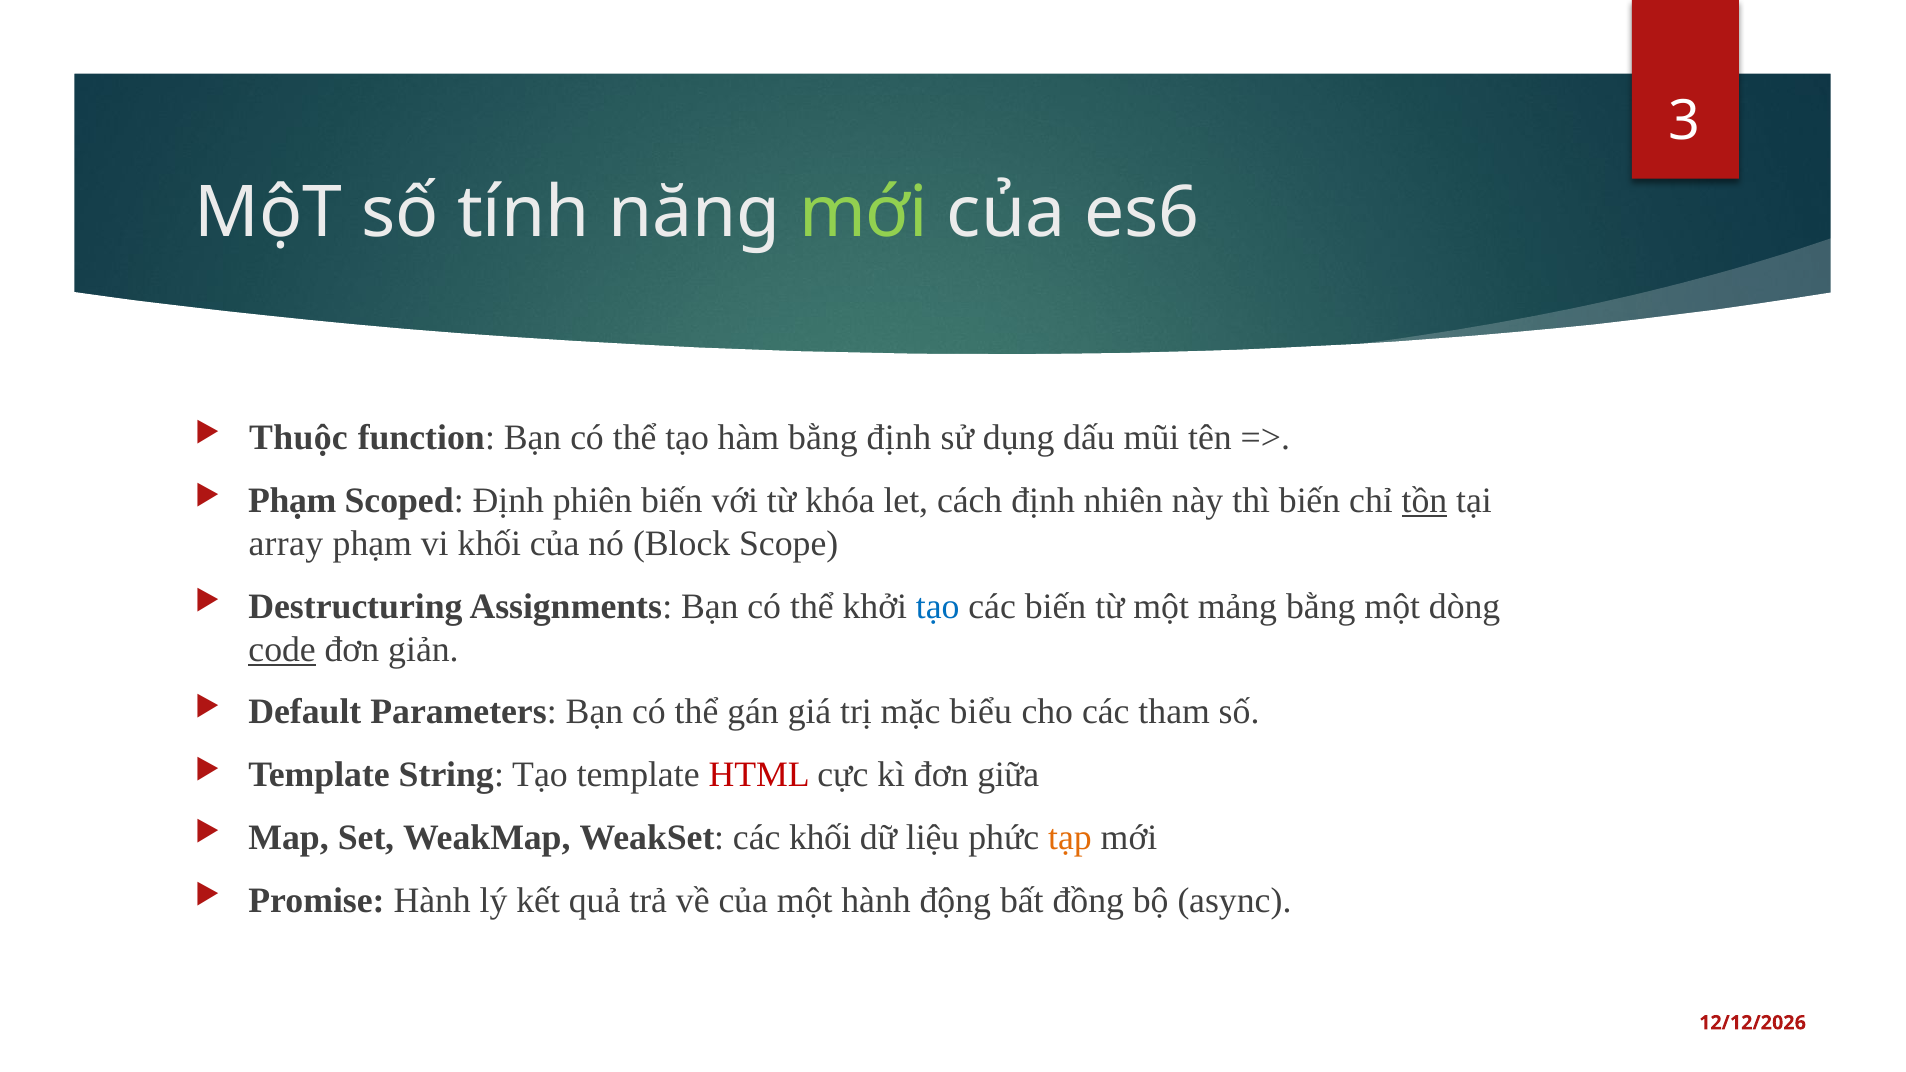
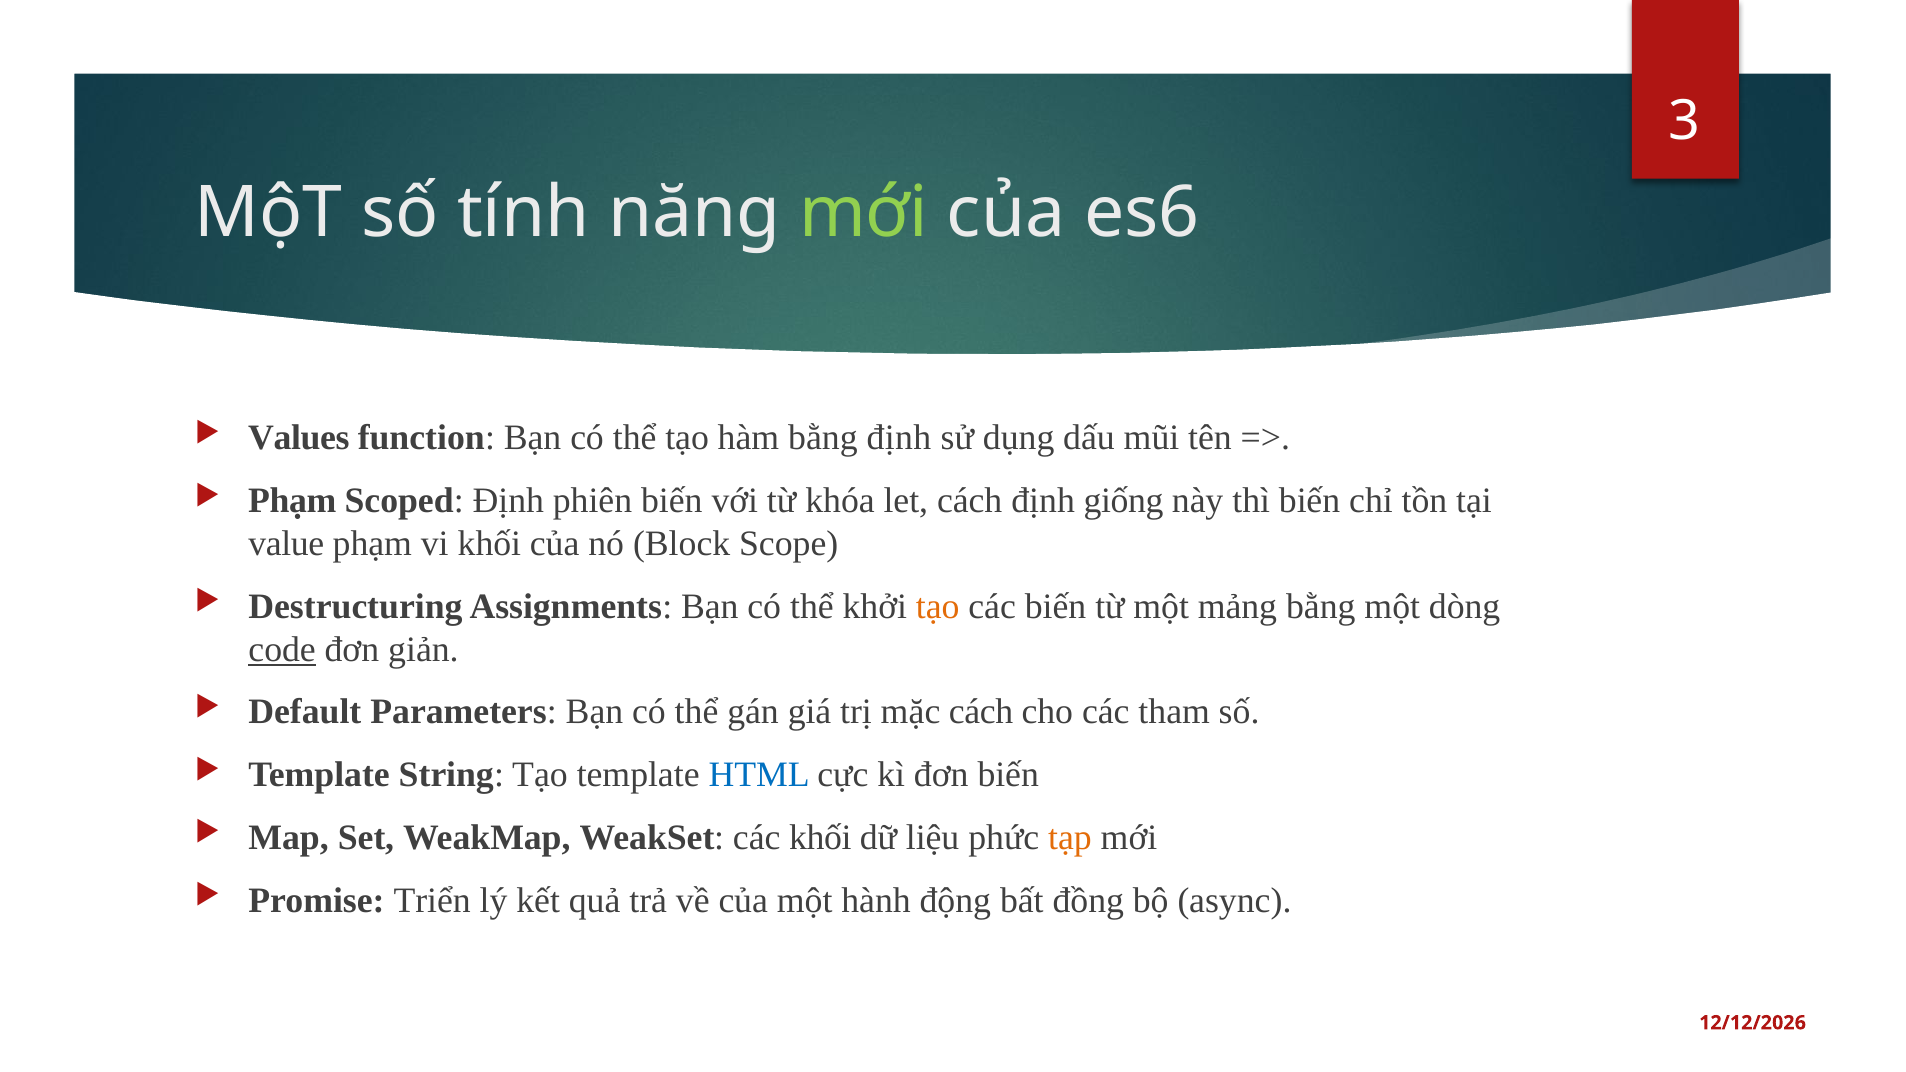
Thuộc: Thuộc -> Values (299, 438)
nhiên: nhiên -> giống (1124, 501)
tồn underline: present -> none (1424, 501)
array: array -> value (286, 544)
tạo colour: blue -> orange (938, 606)
mặc biểu: biểu -> cách (981, 712)
HTML colour: red -> blue (759, 775)
đơn giữa: giữa -> biến (1008, 775)
Promise Hành: Hành -> Triển (432, 900)
